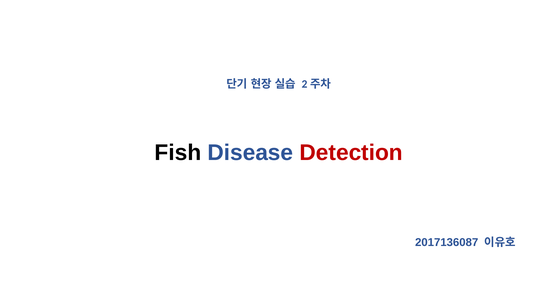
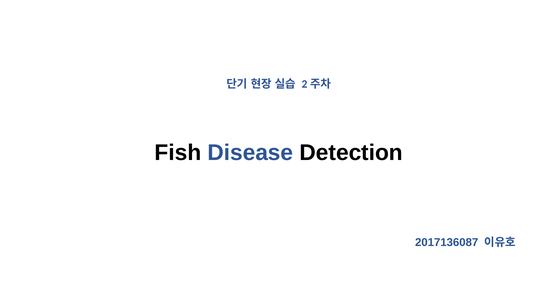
Detection colour: red -> black (351, 153)
